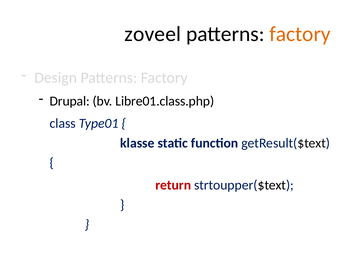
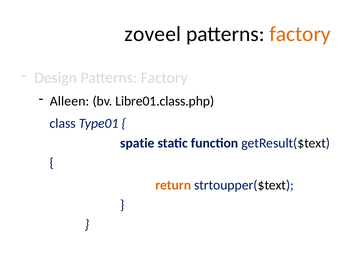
Drupal: Drupal -> Alleen (70, 101)
klasse: klasse -> spatie (137, 143)
return colour: red -> orange (173, 185)
